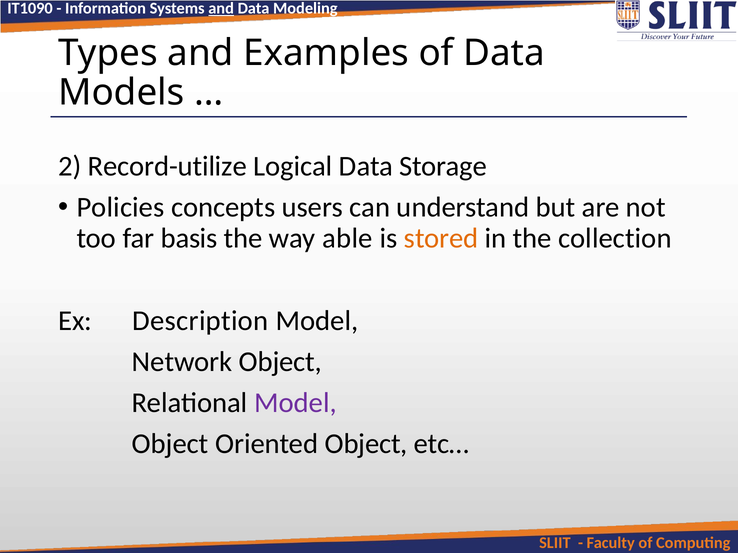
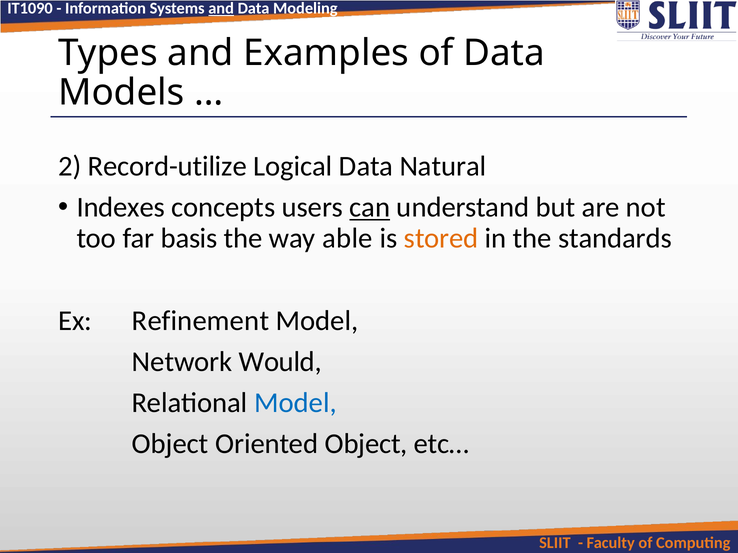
Storage: Storage -> Natural (443, 166)
Policies: Policies -> Indexes (121, 208)
can underline: none -> present (370, 208)
collection: collection -> standards (615, 238)
Description: Description -> Refinement (201, 321)
Network Object: Object -> Would (280, 362)
Model colour: purple -> blue (295, 403)
